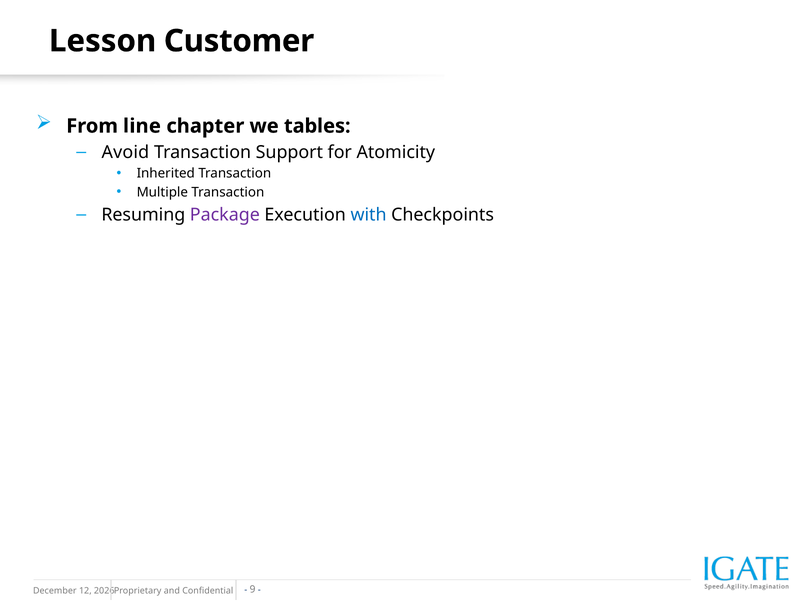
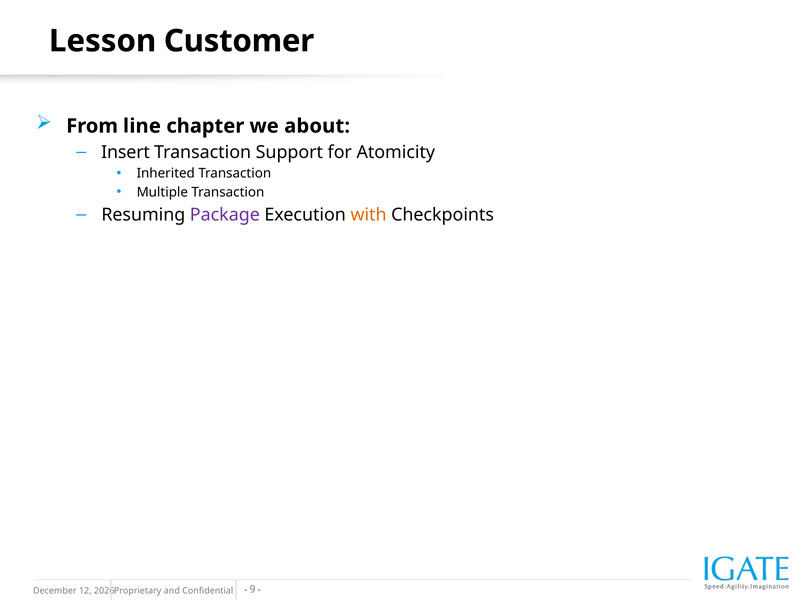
tables: tables -> about (317, 126)
Avoid: Avoid -> Insert (126, 152)
with colour: blue -> orange (369, 215)
